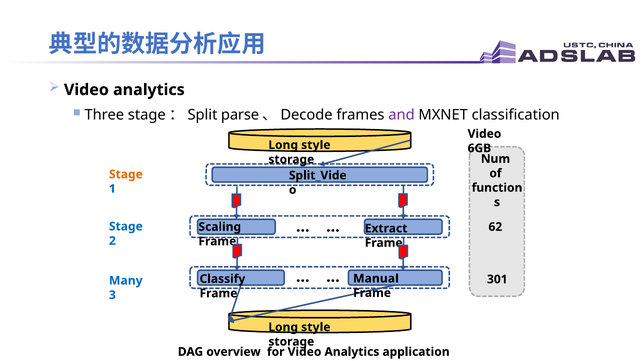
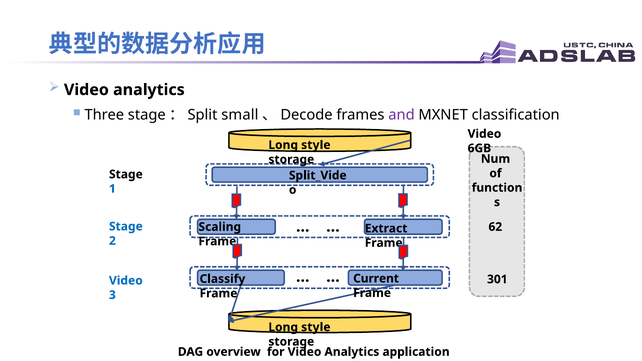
parse: parse -> small (240, 115)
Stage colour: orange -> black (126, 174)
Manual: Manual -> Current (376, 279)
Many: Many -> Video (126, 281)
